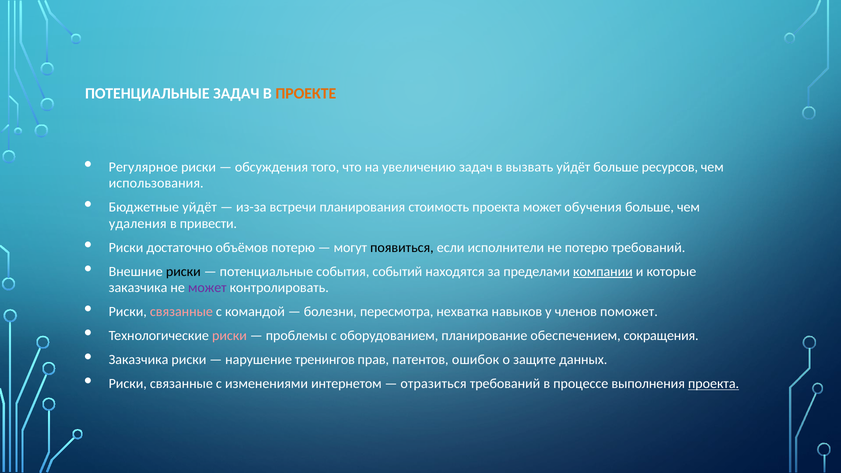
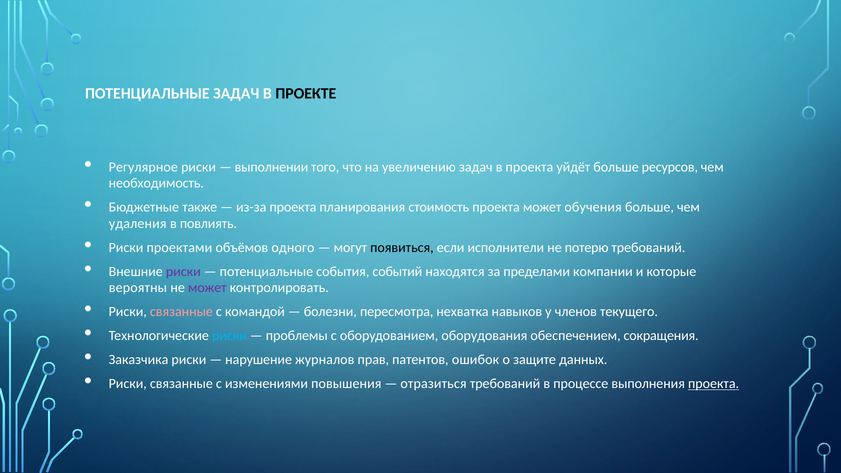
ПРОЕКТЕ colour: orange -> black (306, 94)
обсуждения: обсуждения -> выполнении (272, 167)
в вызвать: вызвать -> проекта (529, 167)
использования: использования -> необходимость (156, 183)
Бюджетные уйдёт: уйдёт -> также (200, 207)
из-за встречи: встречи -> проекта (293, 207)
привести: привести -> повлиять (208, 223)
достаточно: достаточно -> проектами (179, 247)
объёмов потерю: потерю -> одного (293, 247)
риски colour: black -> purple (183, 272)
компании underline: present -> none (603, 272)
заказчика: заказчика -> вероятны (138, 288)
поможет: поможет -> текущего (629, 312)
риски colour: pink -> light blue (229, 336)
планирование: планирование -> оборудования (484, 336)
тренингов: тренингов -> журналов (325, 360)
интернетом: интернетом -> повышения (346, 384)
